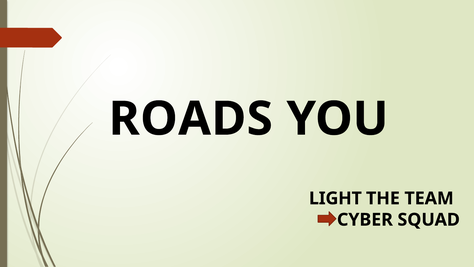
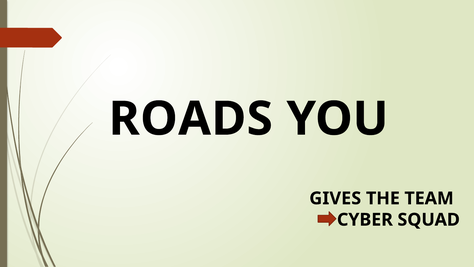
LIGHT: LIGHT -> GIVES (335, 198)
